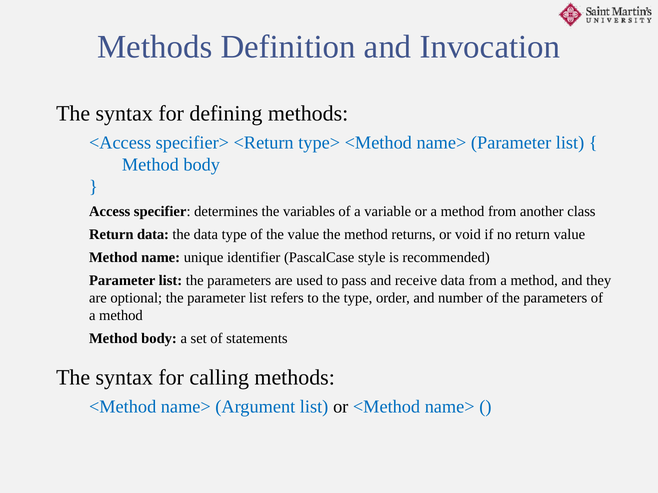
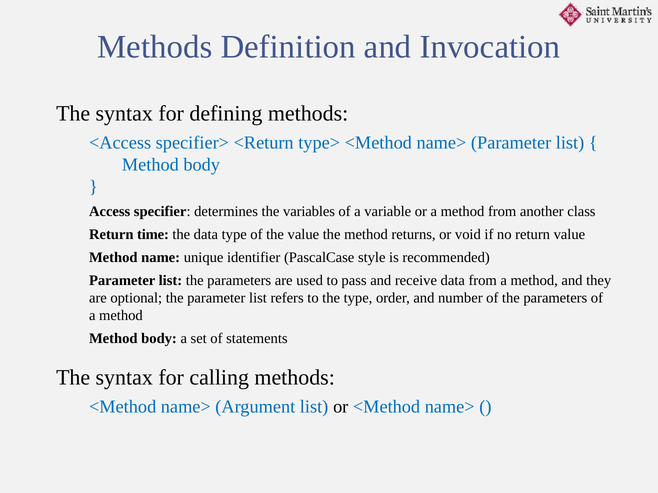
Return data: data -> time (153, 235)
